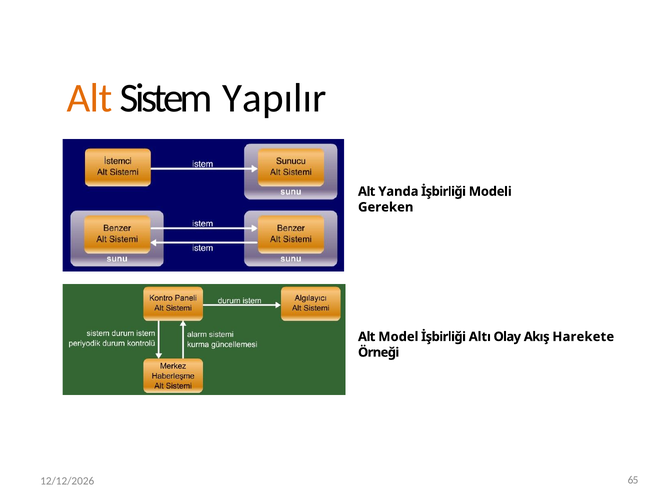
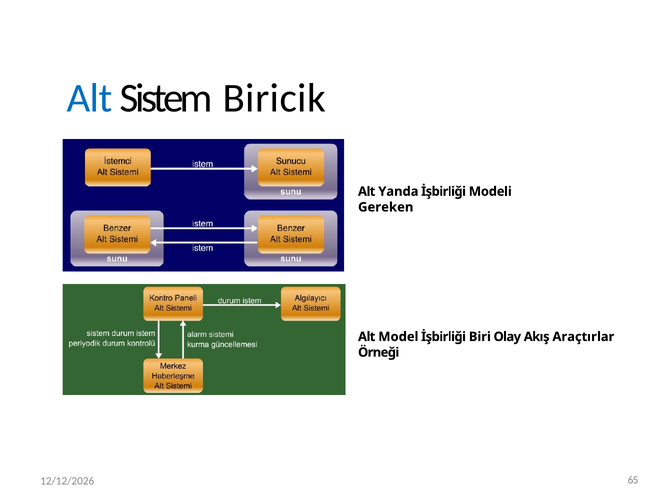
Alt colour: orange -> blue (90, 98)
Yapılır: Yapılır -> Biricik (274, 98)
Altı: Altı -> Biri (480, 337)
Harekete: Harekete -> Araçtırlar (583, 337)
